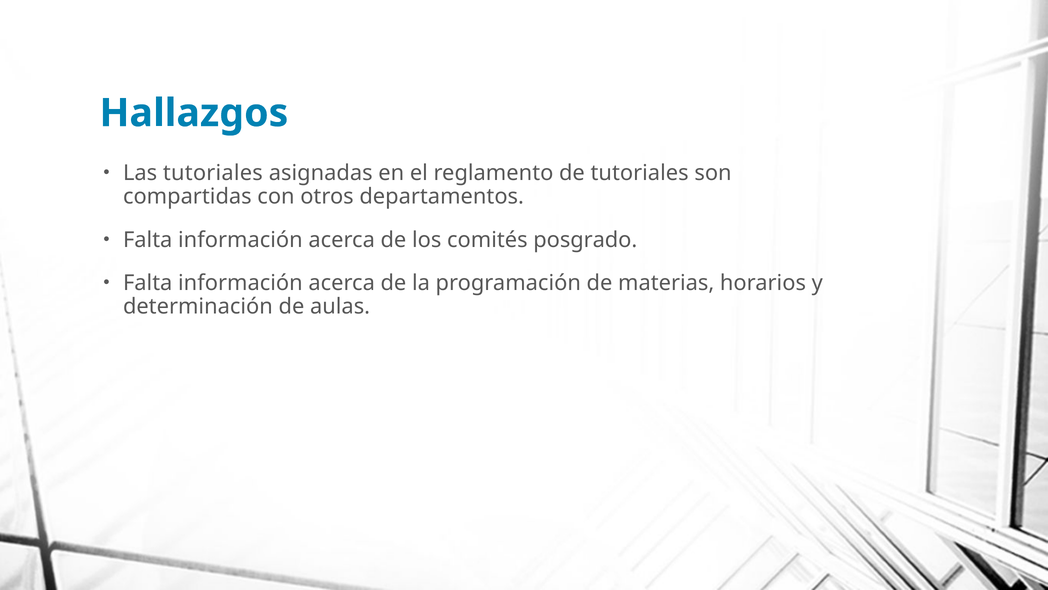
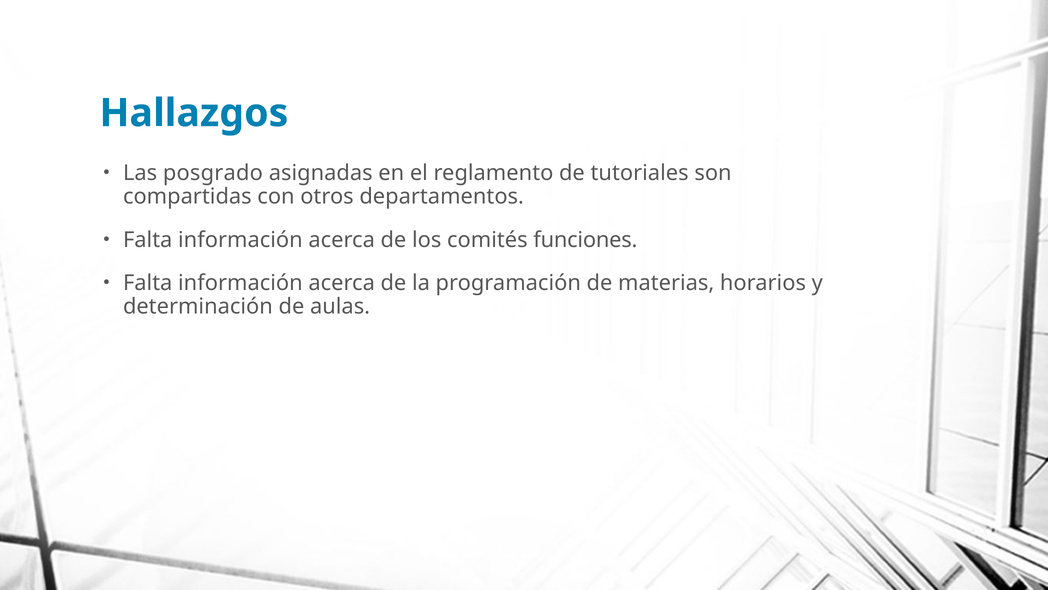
Las tutoriales: tutoriales -> posgrado (213, 173)
posgrado: posgrado -> funciones (585, 240)
